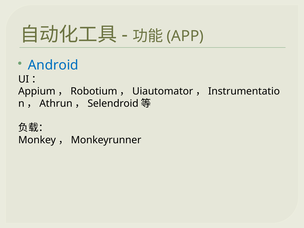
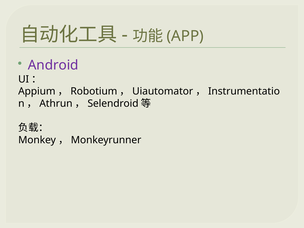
Android colour: blue -> purple (53, 65)
